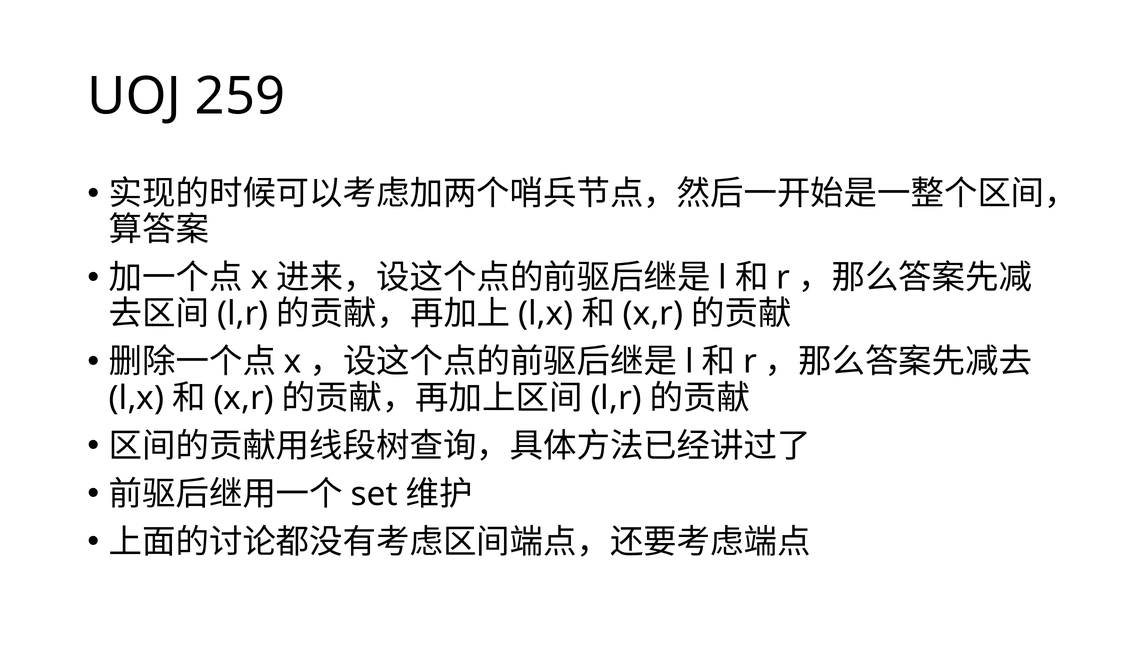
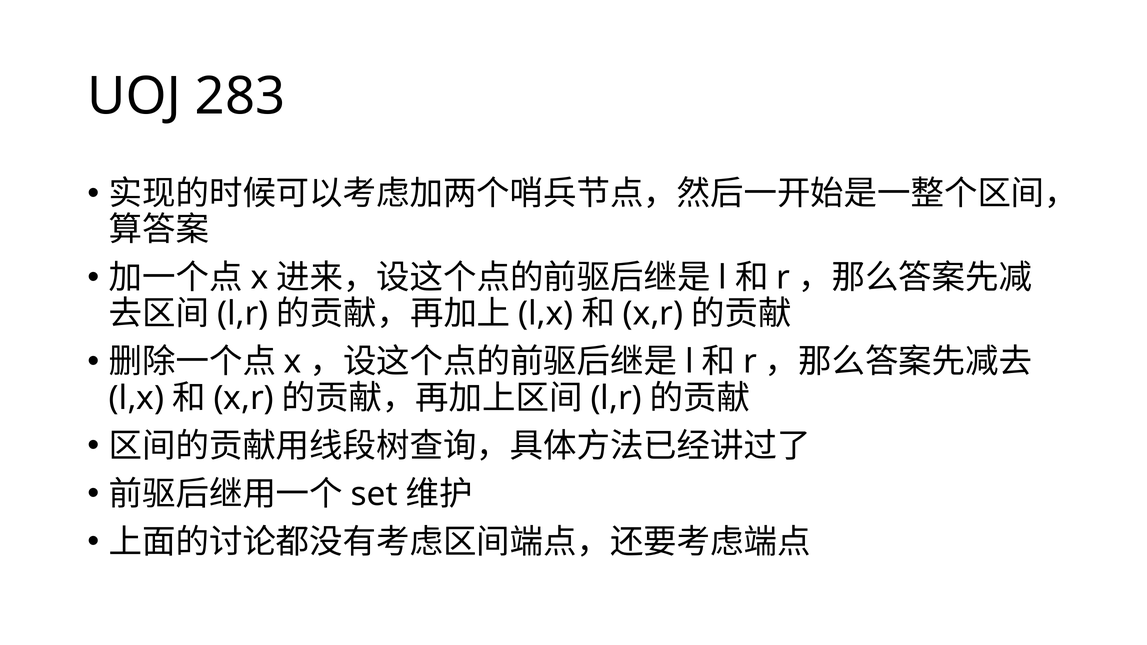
259: 259 -> 283 (240, 96)
